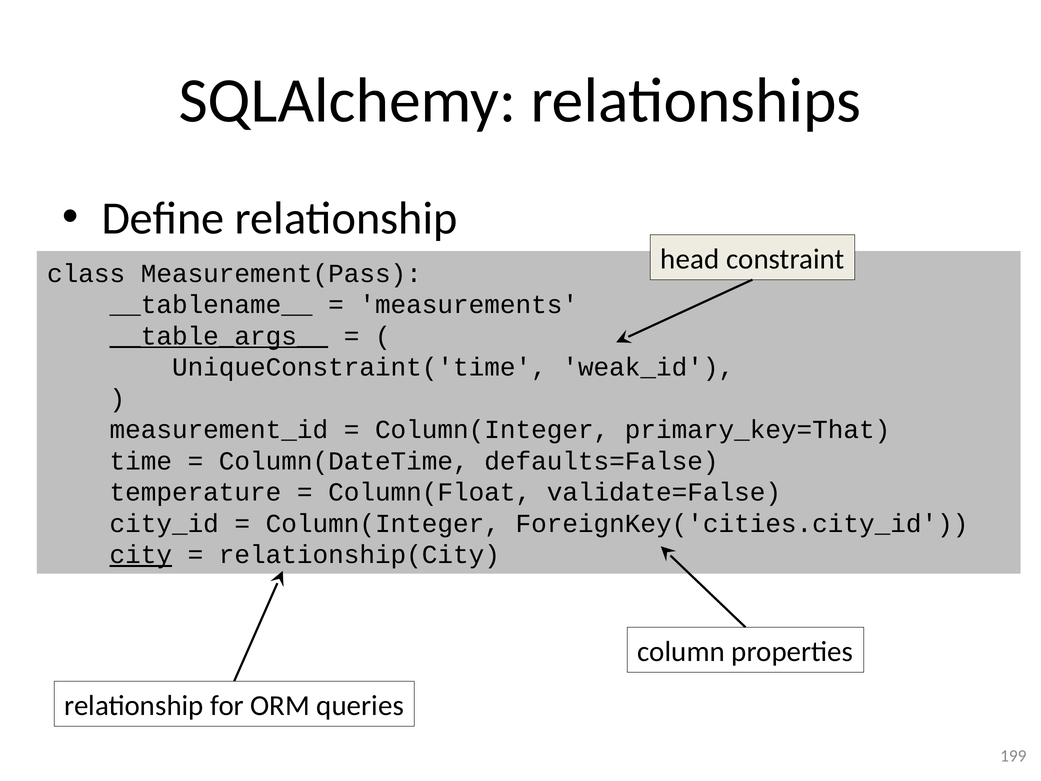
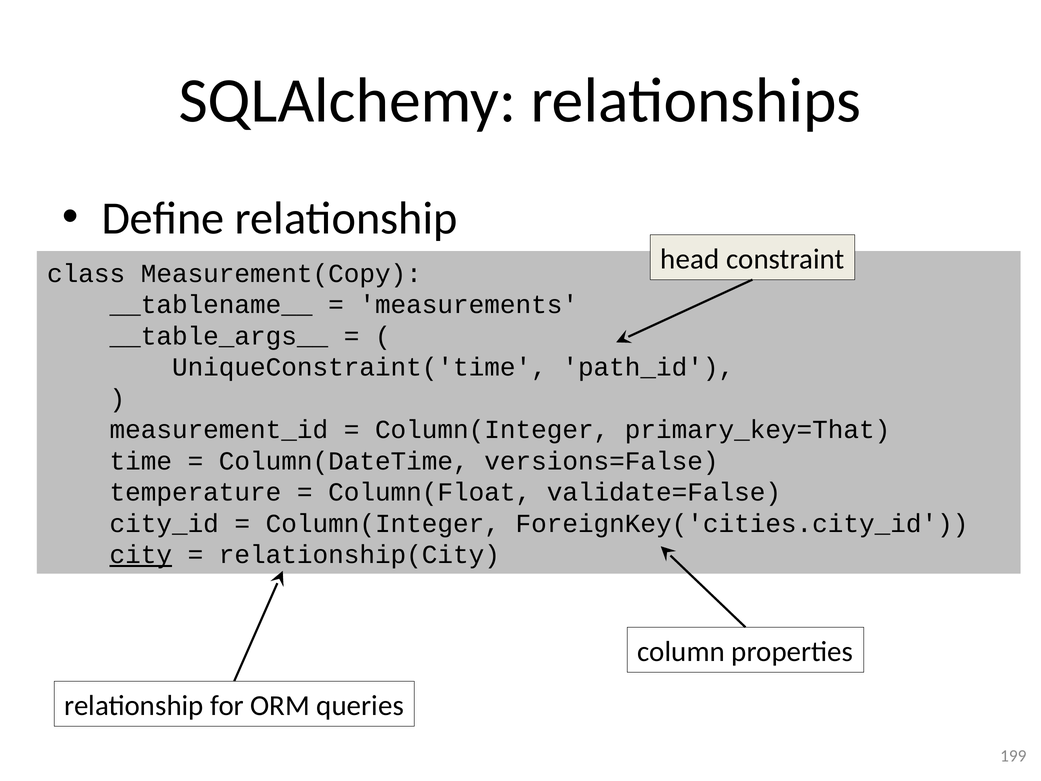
Measurement(Pass: Measurement(Pass -> Measurement(Copy (281, 274)
__table_args__ underline: present -> none (219, 336)
weak_id: weak_id -> path_id (648, 367)
defaults=False: defaults=False -> versions=False (601, 461)
